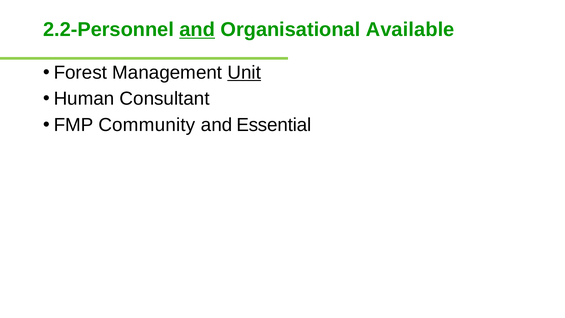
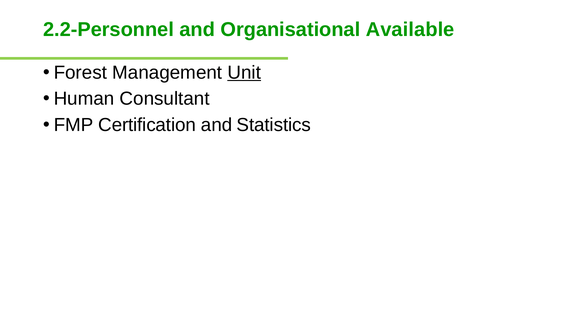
and underline: present -> none (197, 30)
Community: Community -> Certification (147, 125)
Essential: Essential -> Statistics (274, 125)
